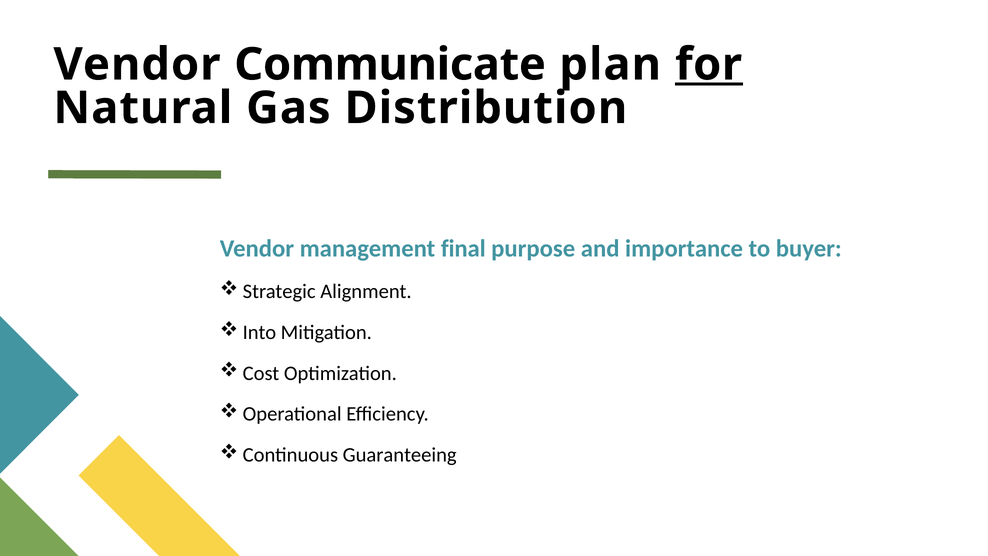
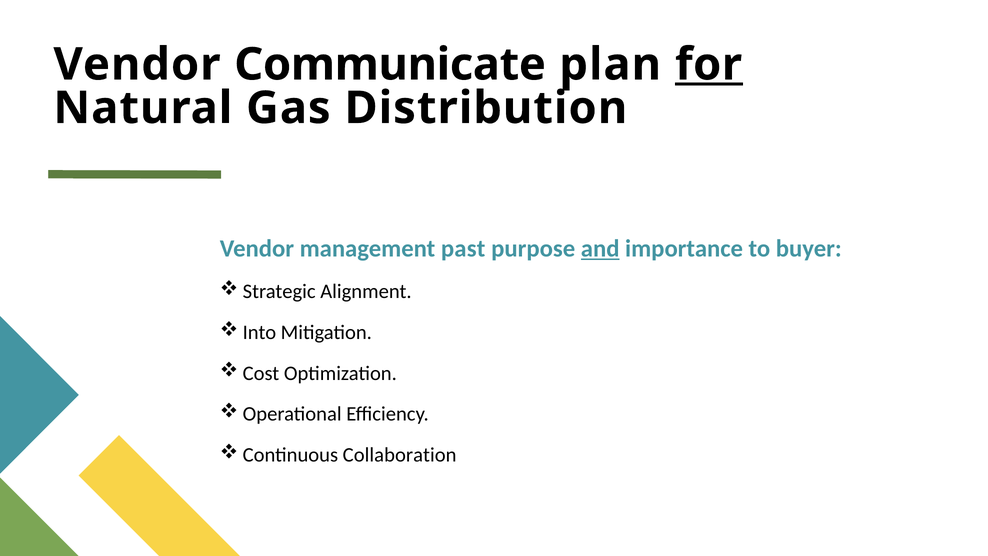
final: final -> past (463, 248)
and underline: none -> present (600, 248)
Guaranteeing: Guaranteeing -> Collaboration (400, 455)
